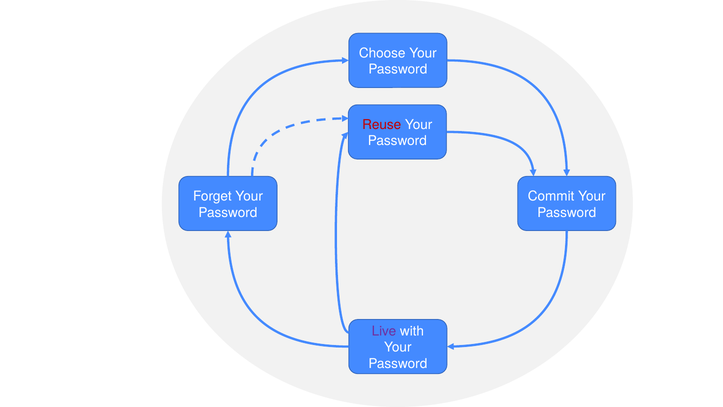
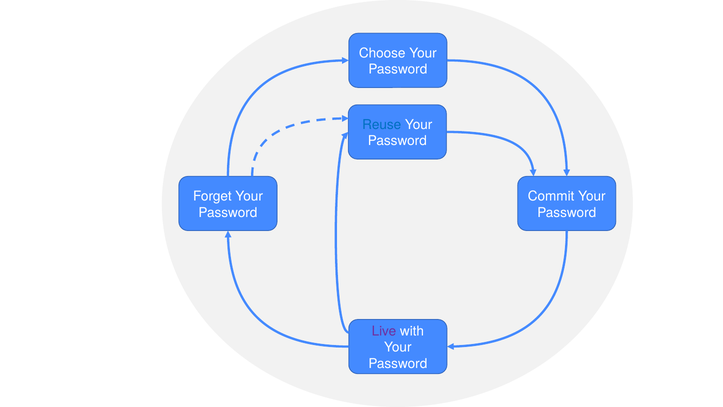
Reuse colour: red -> blue (382, 125)
